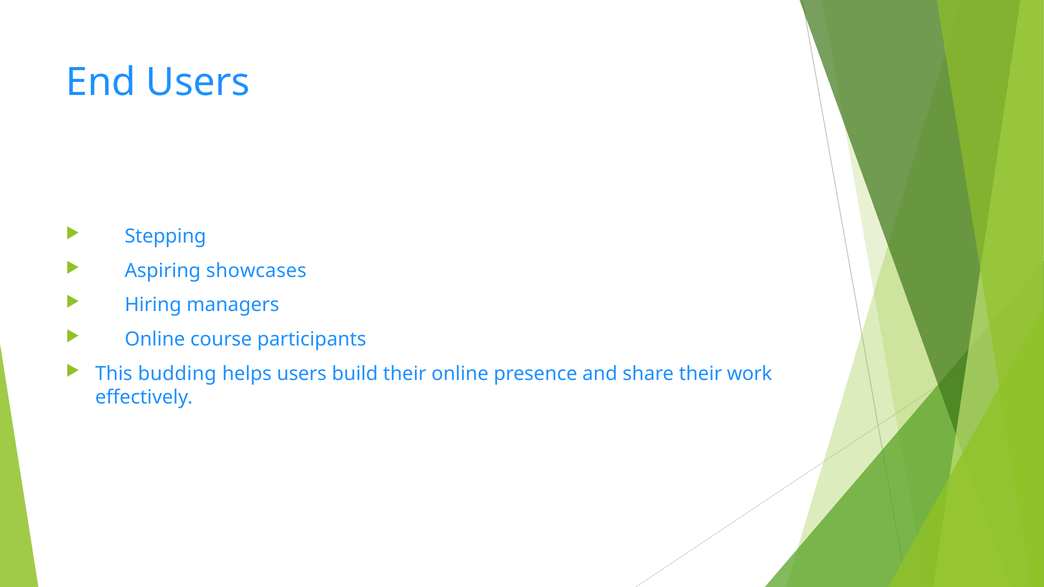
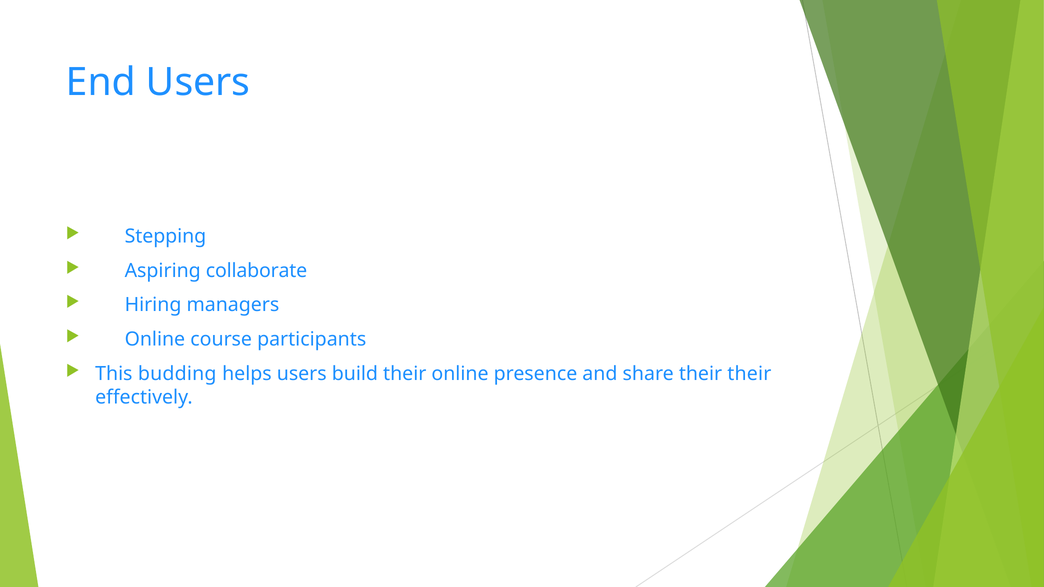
showcases: showcases -> collaborate (257, 271)
their work: work -> their (749, 374)
